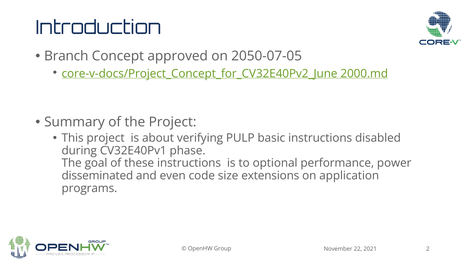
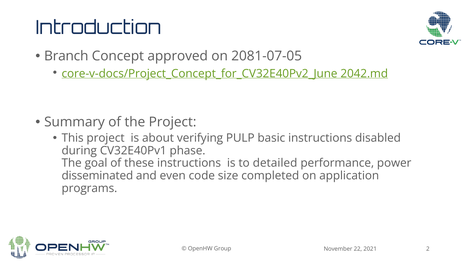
2050-07-05: 2050-07-05 -> 2081-07-05 (267, 56)
2000.md: 2000.md -> 2042.md (364, 74)
optional: optional -> detailed (275, 163)
extensions: extensions -> completed (270, 176)
